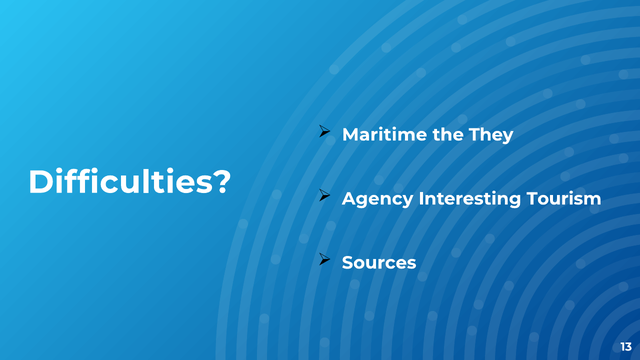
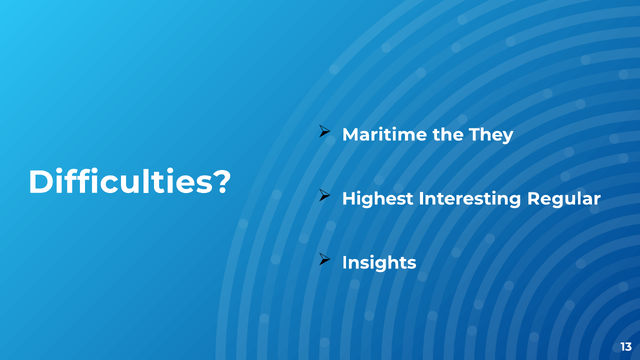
Agency: Agency -> Highest (378, 199)
Tourism: Tourism -> Regular (564, 199)
Sources: Sources -> Insights (379, 263)
